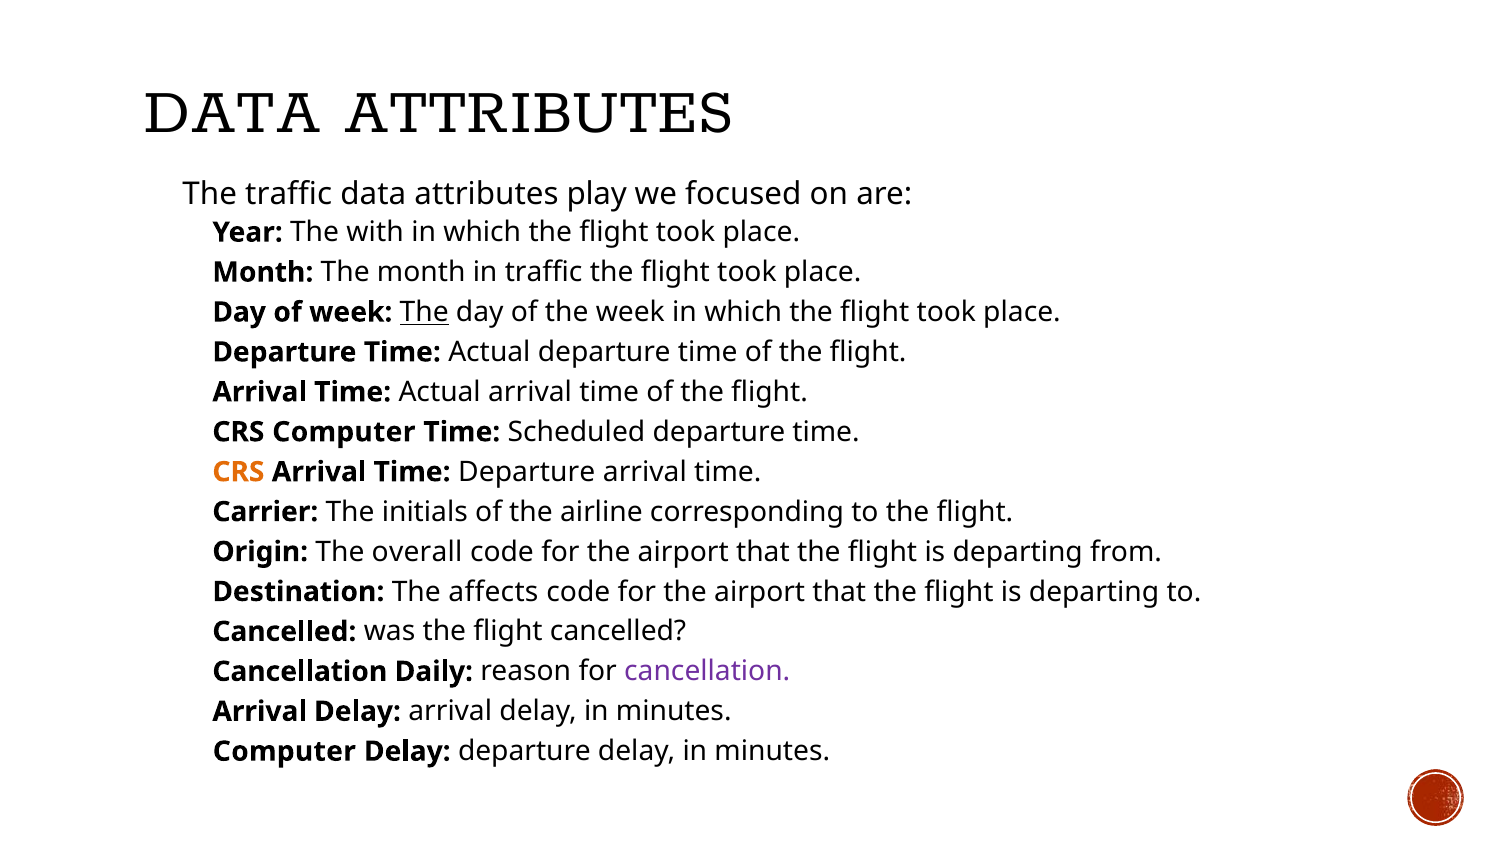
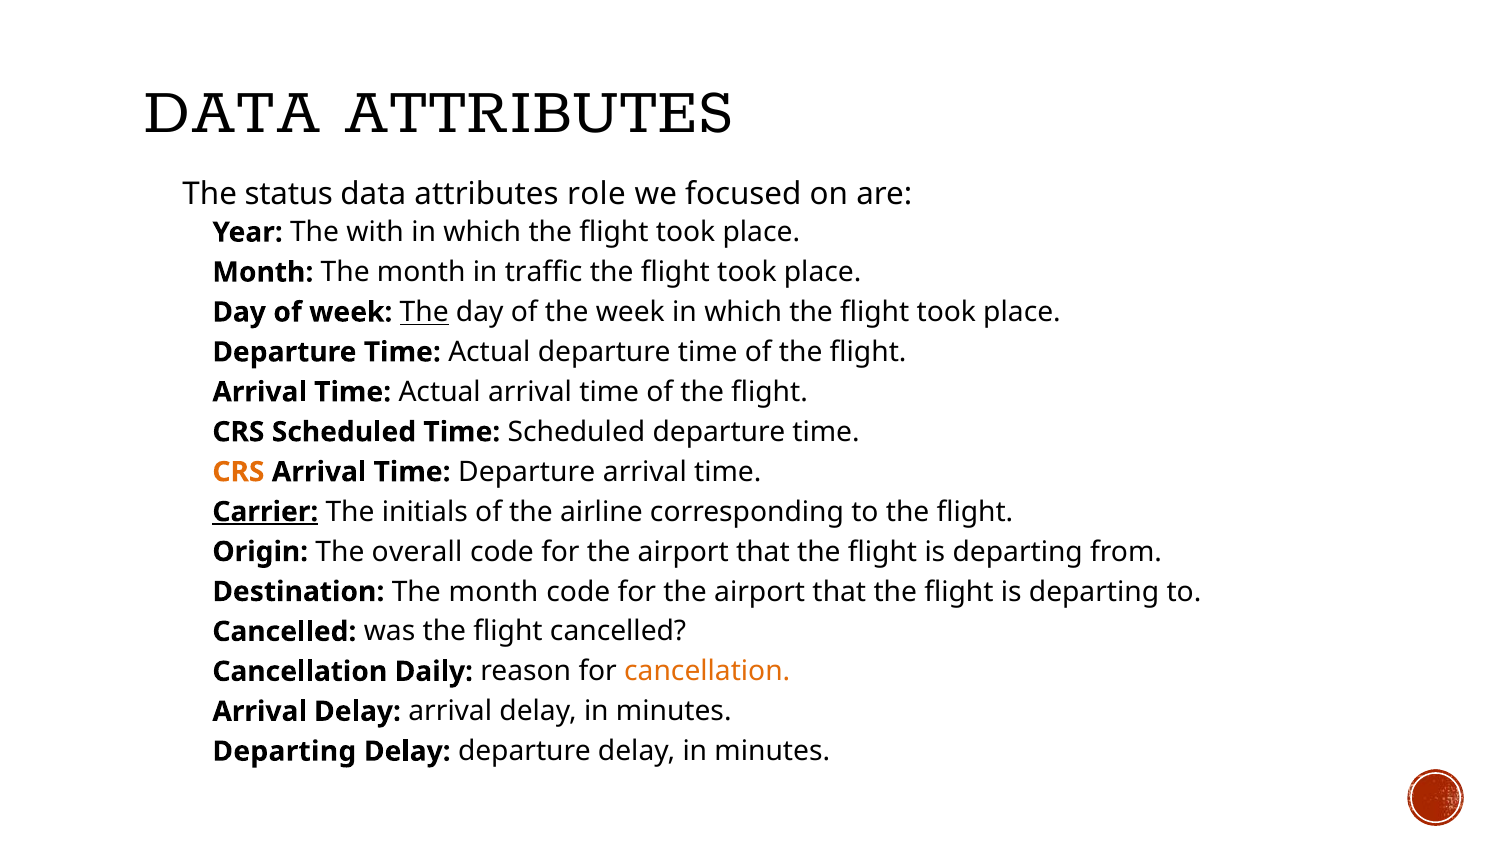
traffic: traffic -> status (289, 194)
play: play -> role (596, 194)
CRS Computer: Computer -> Scheduled (344, 432)
Carrier underline: none -> present (265, 512)
Destination The affects: affects -> month (493, 591)
cancellation colour: purple -> orange (707, 671)
Computer: Computer -> Departing (284, 751)
